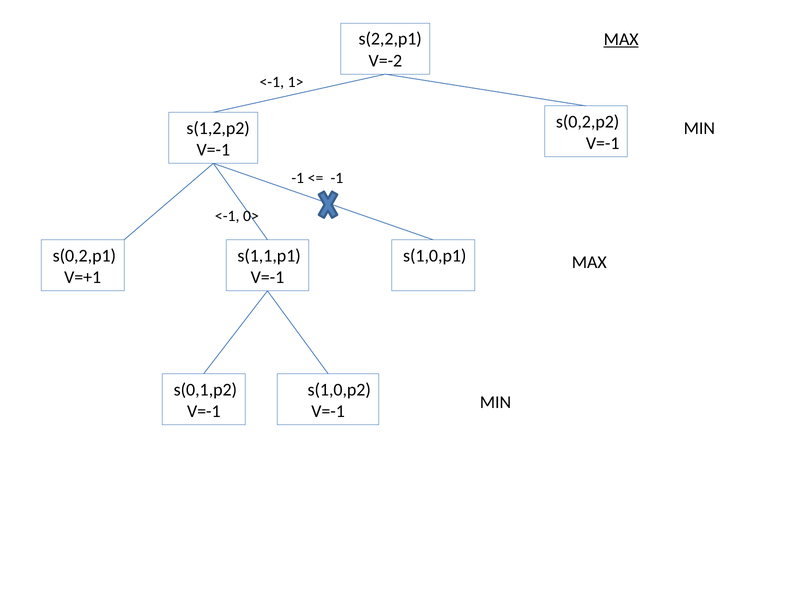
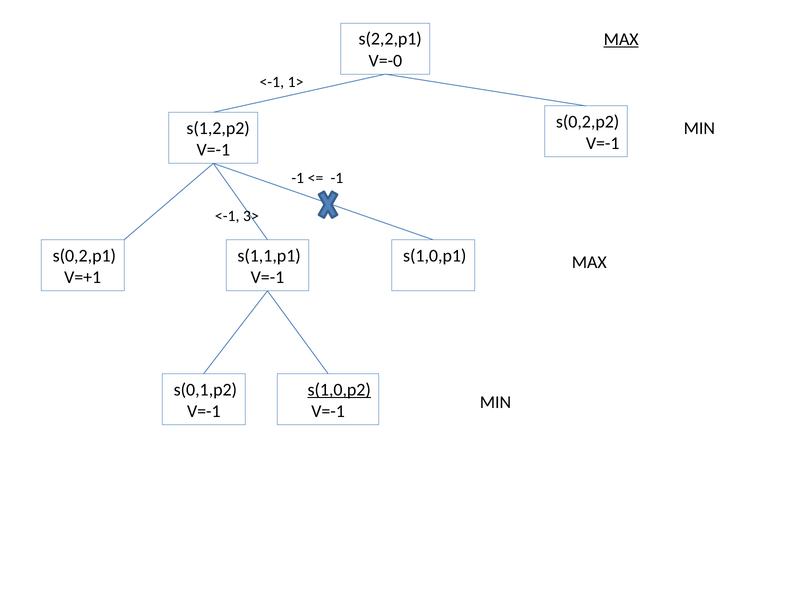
V=-2: V=-2 -> V=-0 (385, 61)
0>: 0> -> 3> (251, 216)
s(1,0,p2 underline: none -> present (339, 389)
